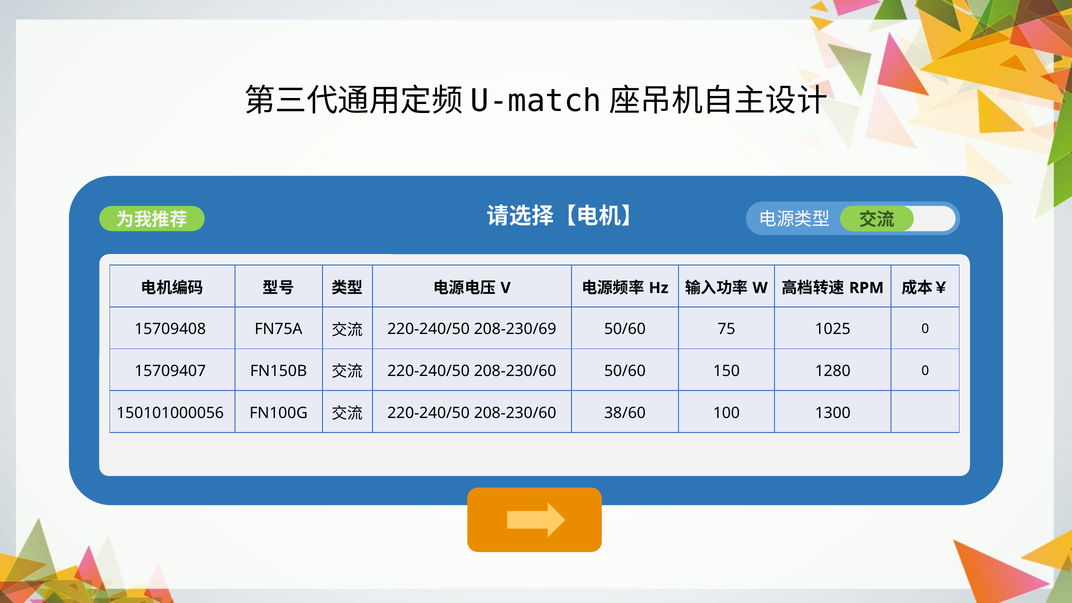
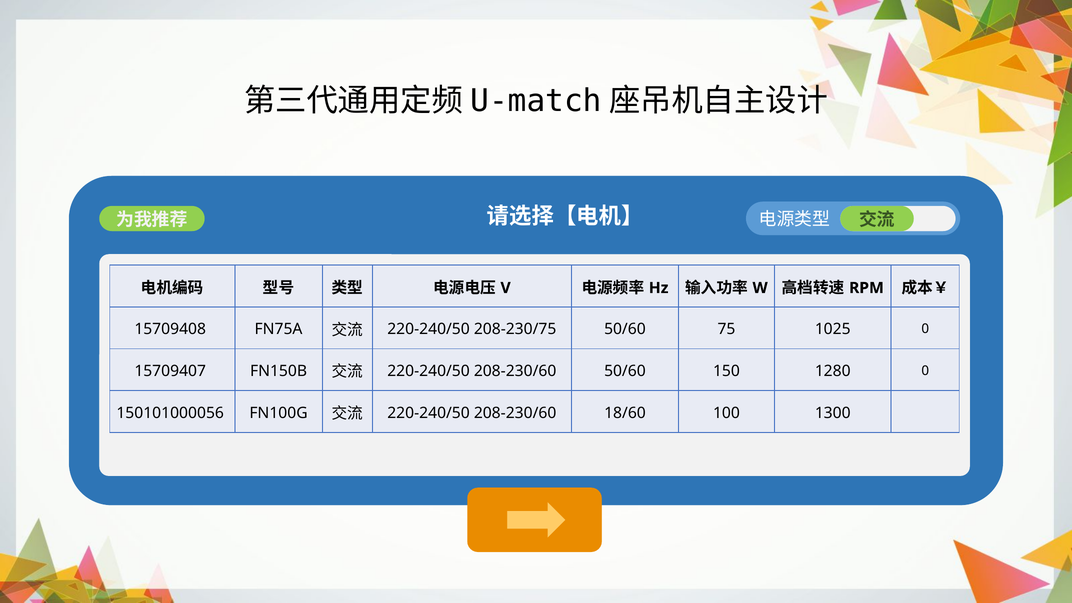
208-230/69: 208-230/69 -> 208-230/75 (515, 329)
38/60: 38/60 -> 18/60 (625, 413)
